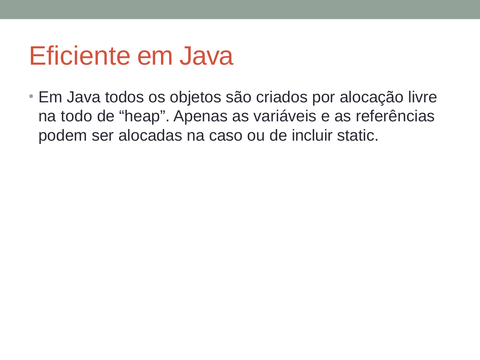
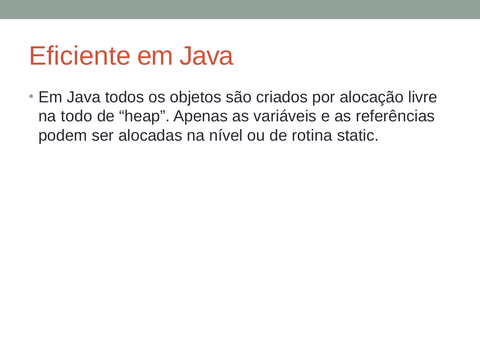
caso: caso -> nível (226, 136)
incluir: incluir -> rotina (312, 136)
